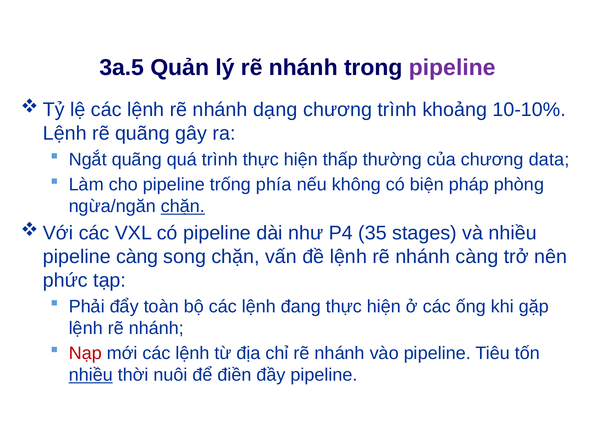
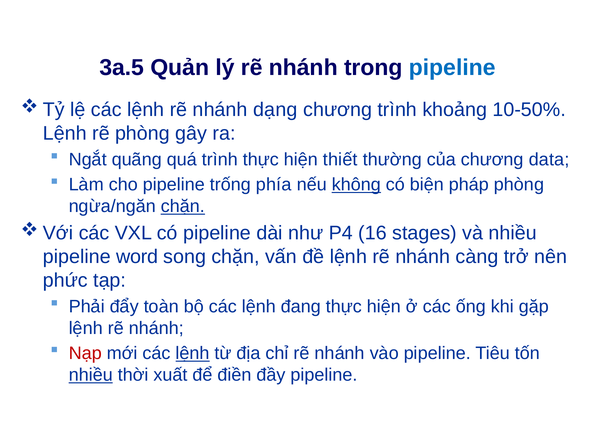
pipeline colour: purple -> blue (452, 68)
10-10%: 10-10% -> 10-50% (529, 110)
rẽ quãng: quãng -> phòng (142, 133)
thấp: thấp -> thiết (340, 160)
không underline: none -> present (356, 185)
35: 35 -> 16 (372, 233)
pipeline càng: càng -> word (137, 257)
lệnh underline: none -> present (193, 354)
nuôi: nuôi -> xuất (171, 375)
